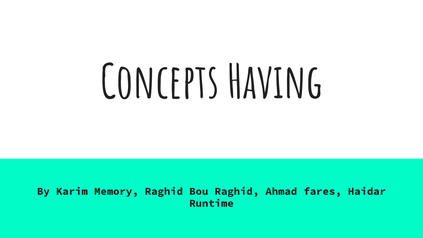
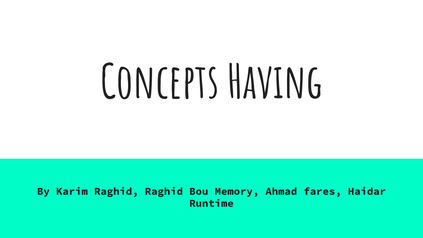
Karim Memory: Memory -> Raghid (116, 191)
Bou Raghid: Raghid -> Memory (237, 191)
